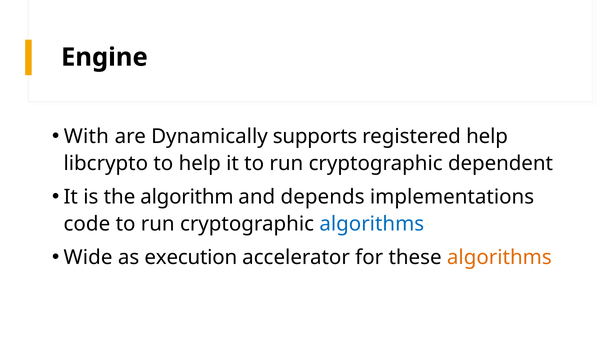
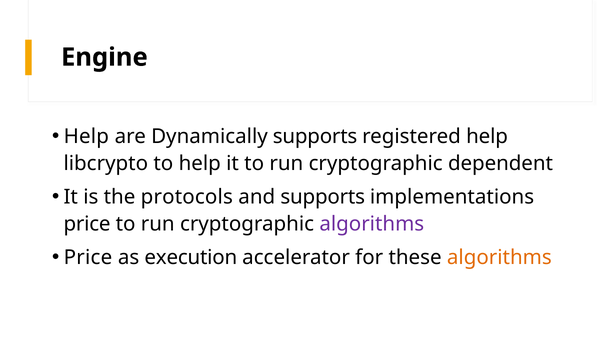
With: With -> Help (86, 137)
algorithm: algorithm -> protocols (187, 197)
and depends: depends -> supports (323, 197)
code: code -> price (87, 224)
algorithms colour: blue -> purple (372, 224)
Wide: Wide -> Price (88, 258)
